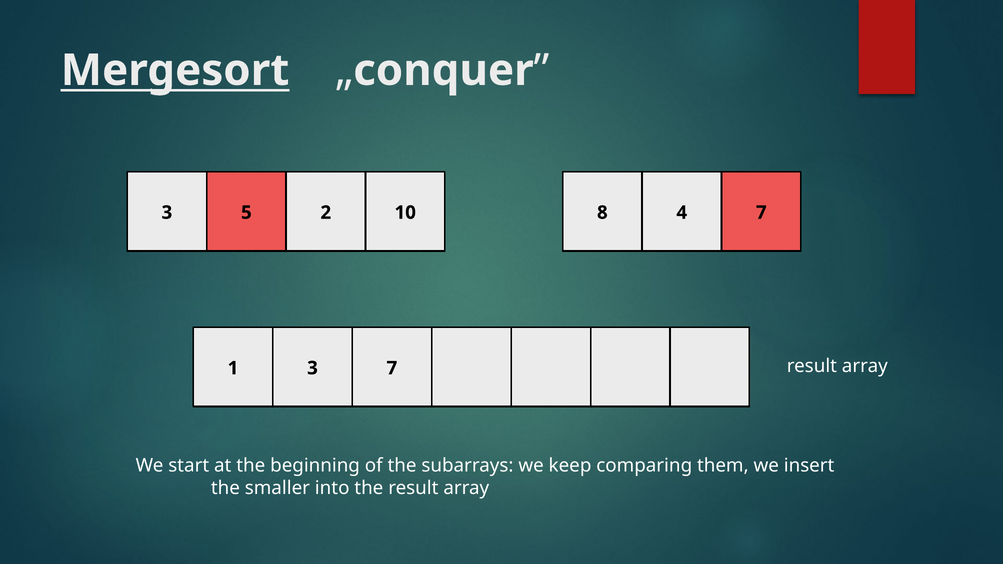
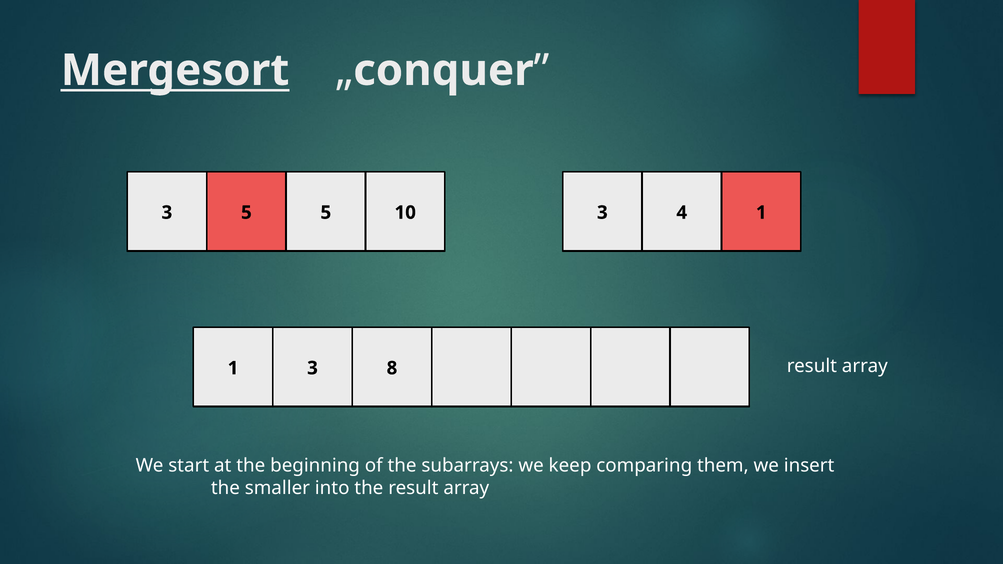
5 2: 2 -> 5 (326, 213)
10 8: 8 -> 3 (602, 213)
4 7: 7 -> 1 (761, 213)
3 7: 7 -> 8 (392, 368)
